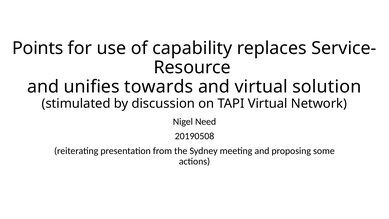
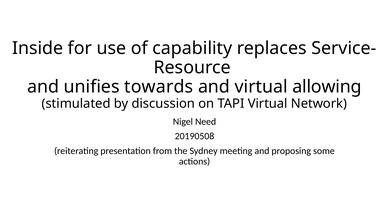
Points: Points -> Inside (38, 48)
solution: solution -> allowing (327, 87)
